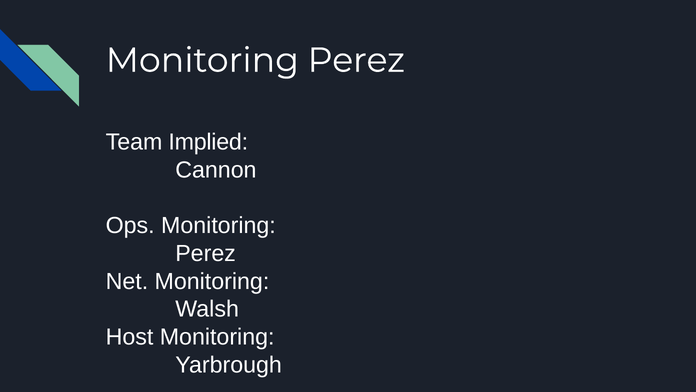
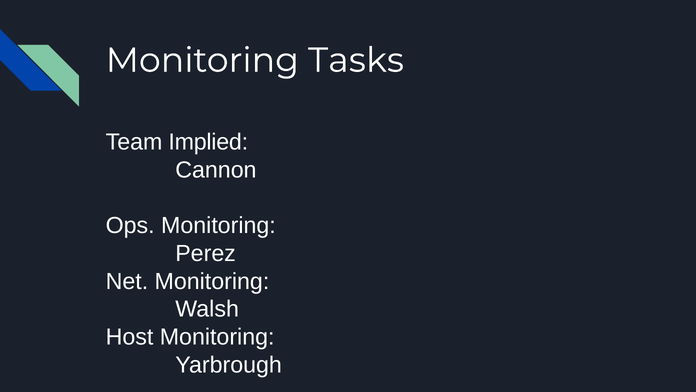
Perez: Perez -> Tasks (356, 60)
